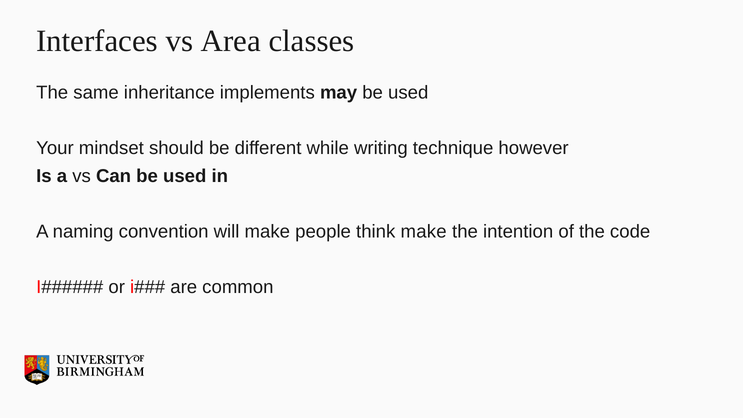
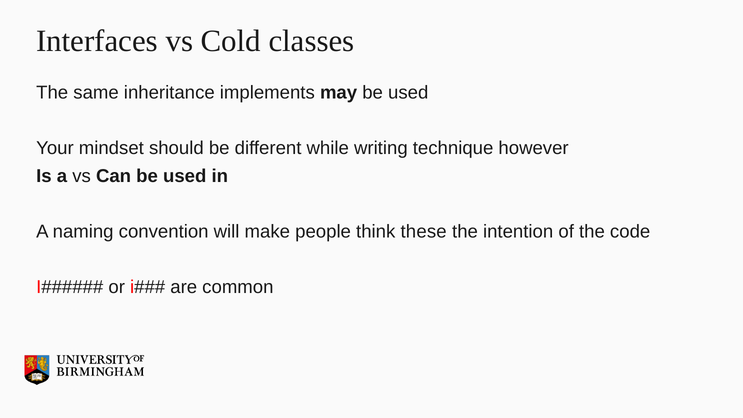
Area: Area -> Cold (231, 41)
think make: make -> these (424, 232)
